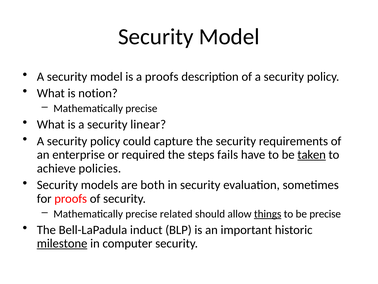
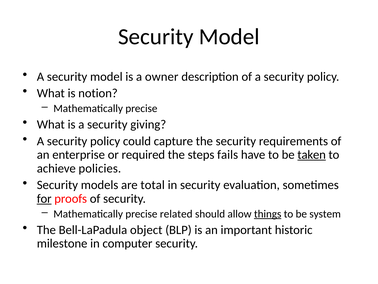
a proofs: proofs -> owner (162, 76)
linear: linear -> giving (148, 124)
both: both -> total (153, 185)
for underline: none -> present (44, 198)
be precise: precise -> system (325, 214)
induct: induct -> object (146, 230)
milestone underline: present -> none (62, 243)
